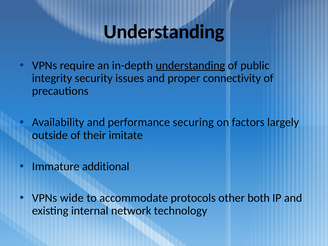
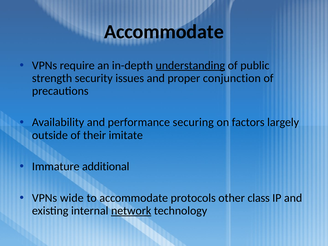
Understanding: Understanding -> Accommodate (164, 32)
integrity: integrity -> strength (52, 78)
connectivity: connectivity -> conjunction (232, 78)
both: both -> class (259, 198)
network underline: none -> present (131, 211)
